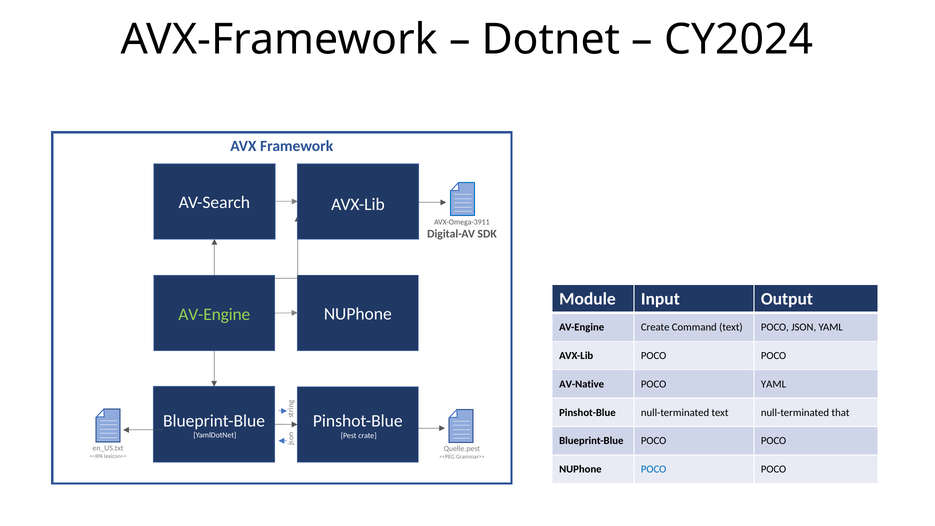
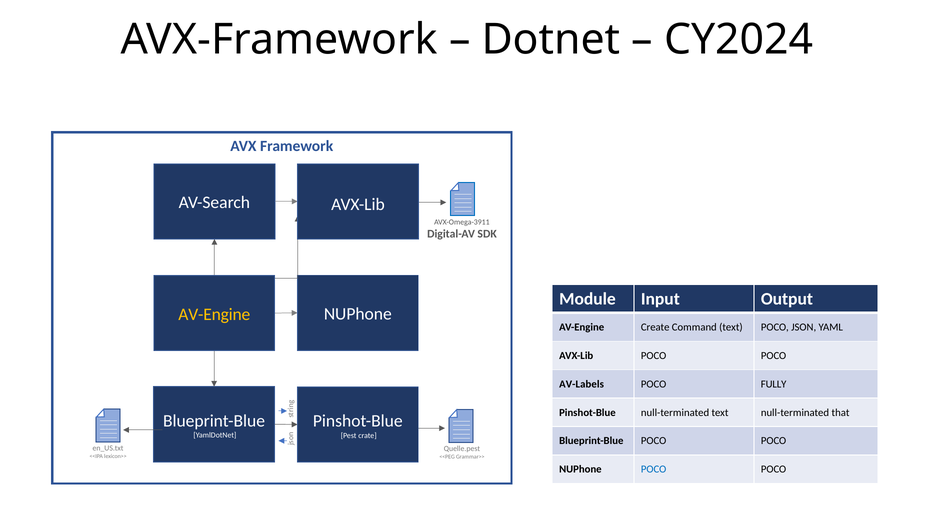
AV-Engine colour: light green -> yellow (214, 314)
AV-Native: AV-Native -> AV-Labels (582, 384)
POCO YAML: YAML -> FULLY (774, 384)
